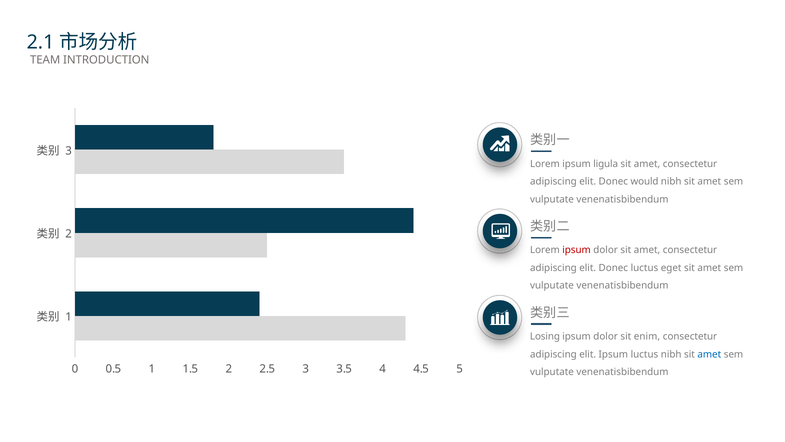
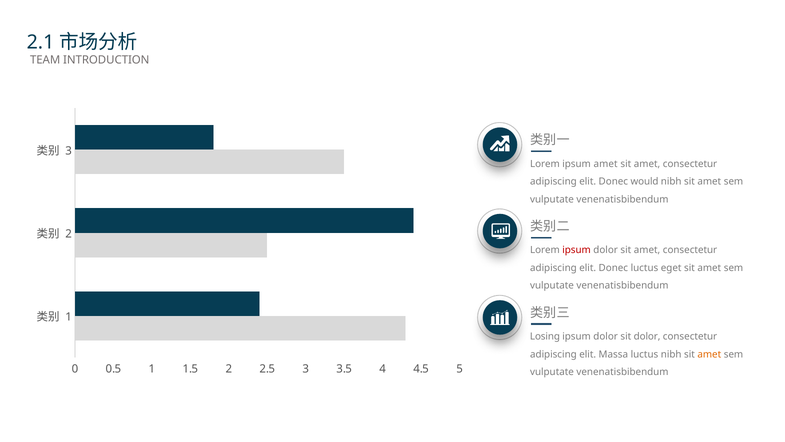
ipsum ligula: ligula -> amet (606, 164)
sit enim: enim -> dolor (647, 336)
elit Ipsum: Ipsum -> Massa (613, 354)
amet colour: blue -> orange (709, 354)
